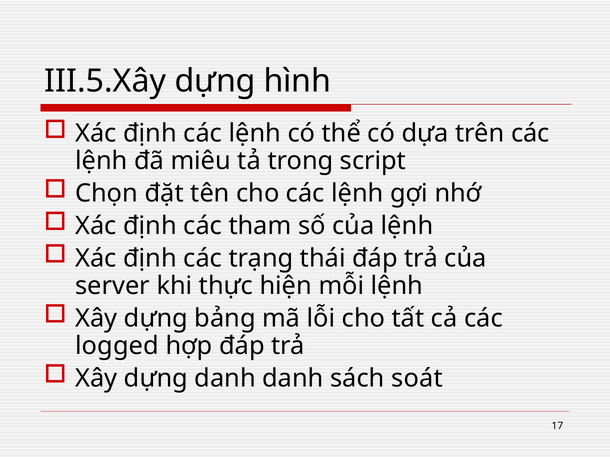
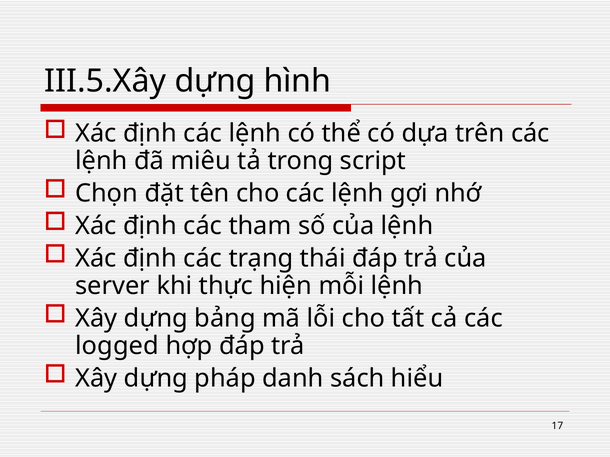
dựng danh: danh -> pháp (225, 379)
soát: soát -> hiểu (417, 379)
